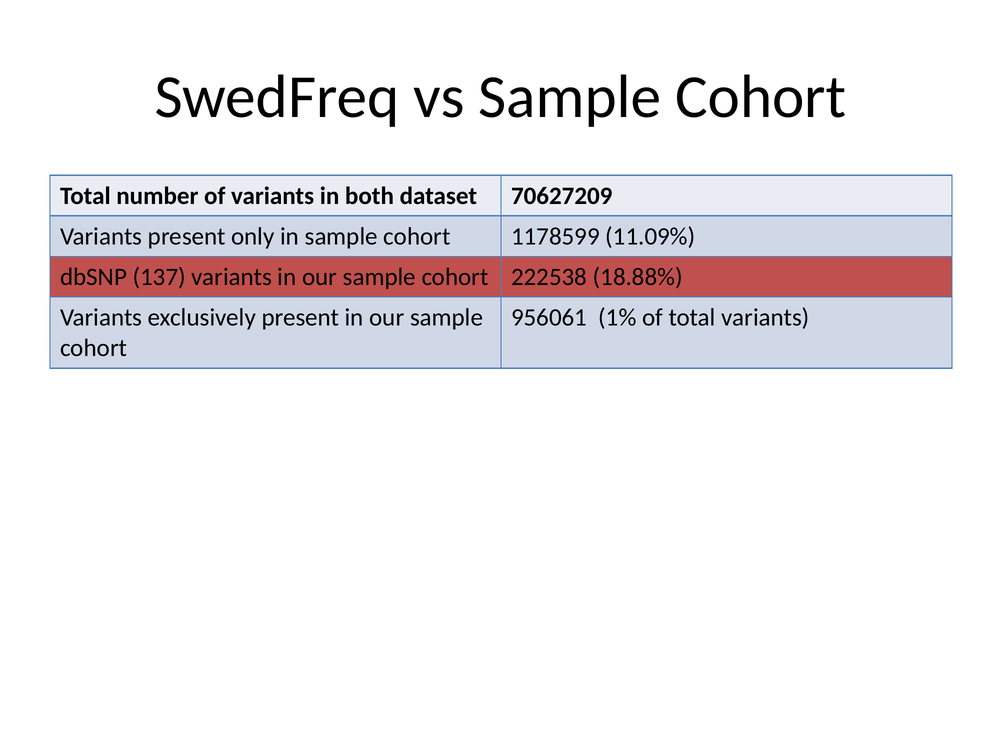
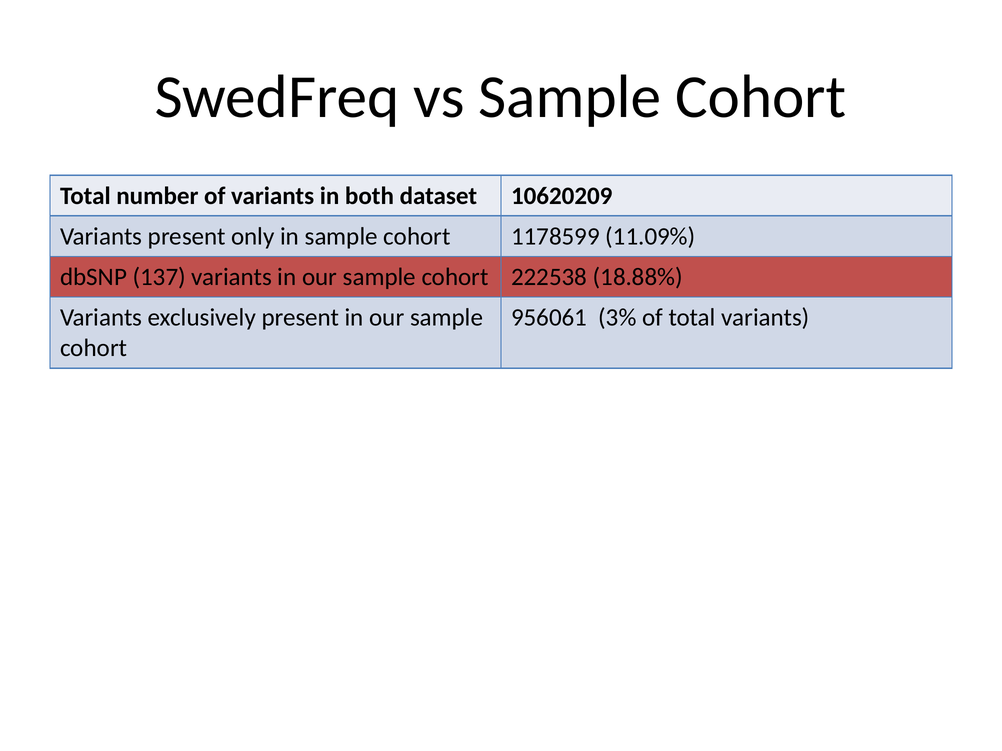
70627209: 70627209 -> 10620209 (562, 196)
1%: 1% -> 3% (617, 318)
